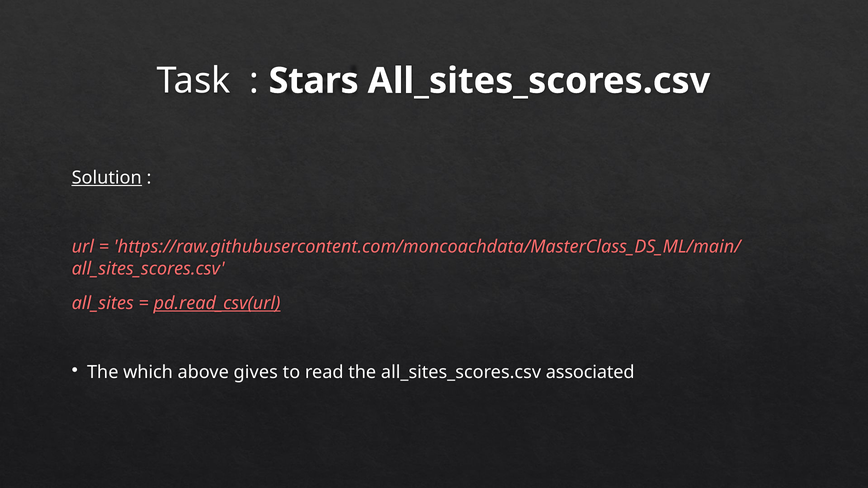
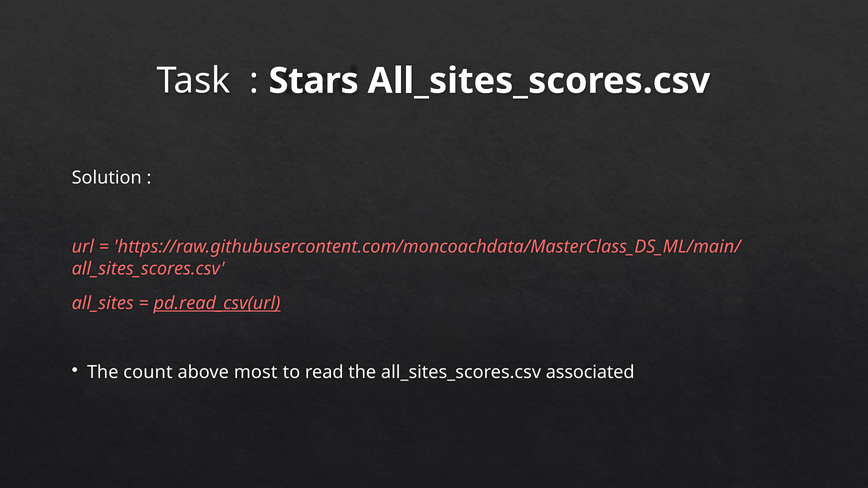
Solution underline: present -> none (107, 178)
which: which -> count (148, 372)
gives: gives -> most (256, 372)
